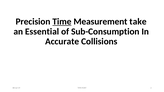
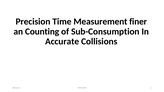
Time underline: present -> none (62, 22)
take: take -> finer (138, 22)
Essential: Essential -> Counting (42, 32)
